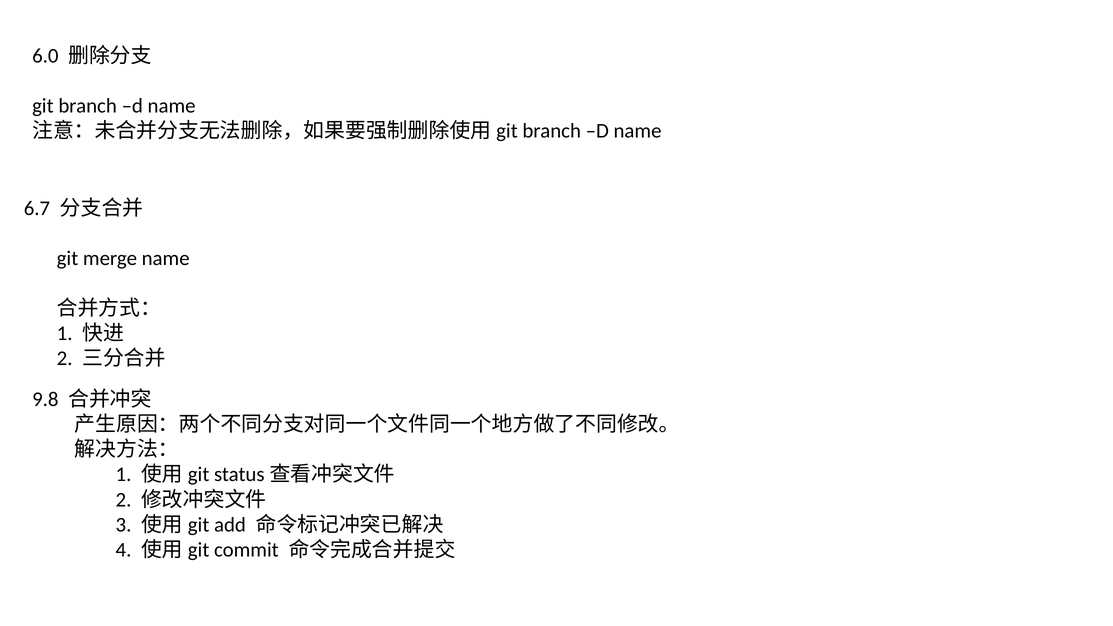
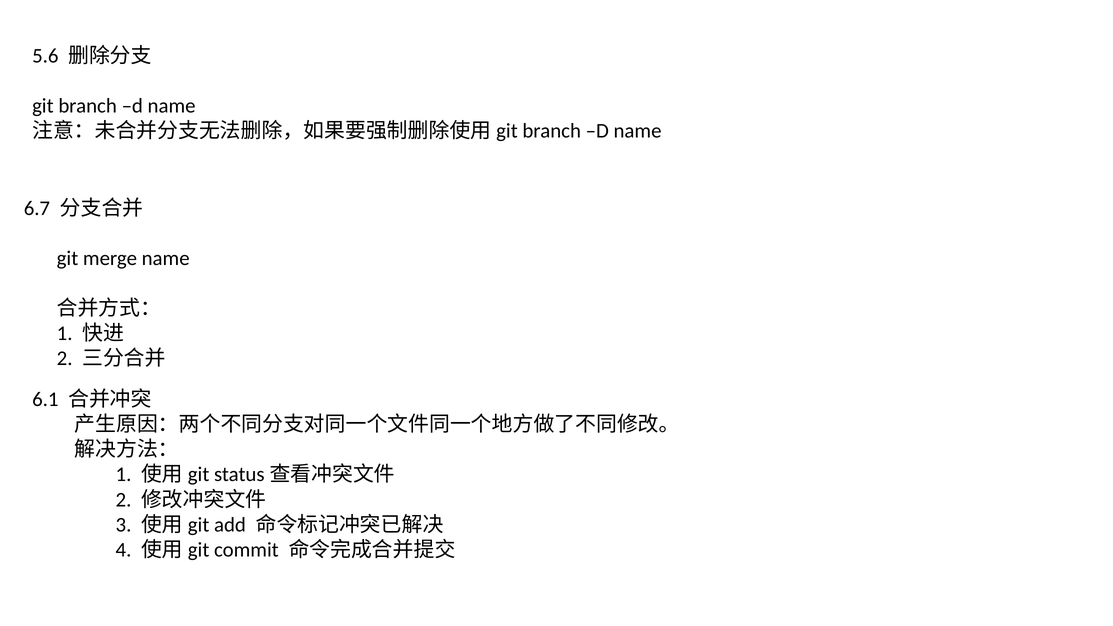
6.0: 6.0 -> 5.6 (45, 56)
9.8: 9.8 -> 6.1 (45, 400)
